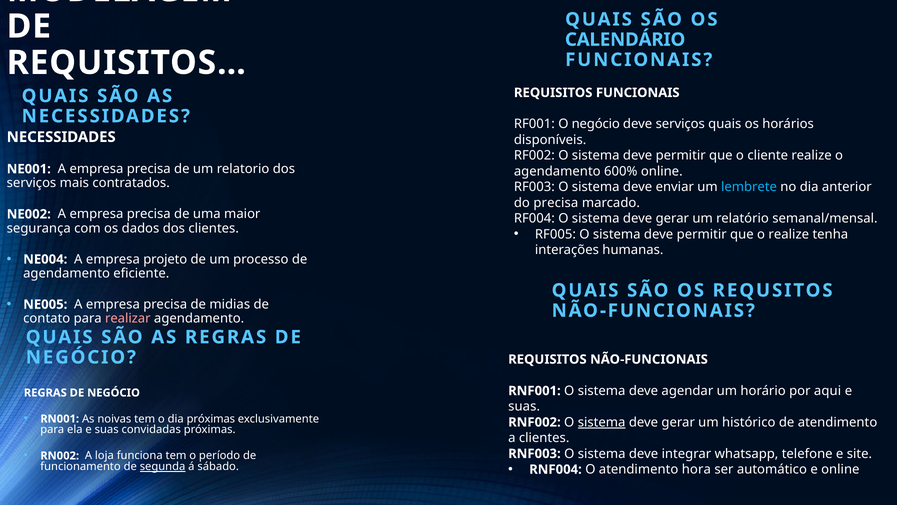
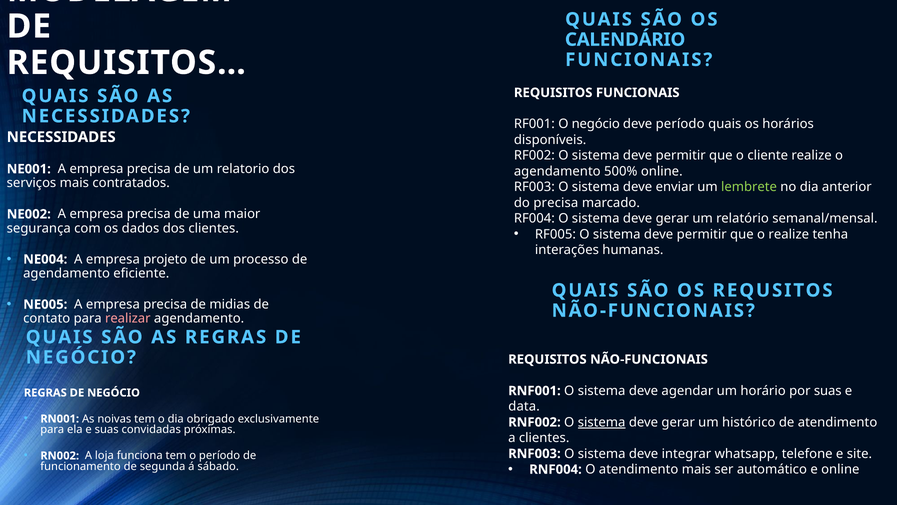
deve serviços: serviços -> período (680, 124)
600%: 600% -> 500% (621, 171)
lembrete colour: light blue -> light green (749, 187)
por aqui: aqui -> suas (828, 391)
suas: suas -> data (524, 406)
dia próximas: próximas -> obrigado (211, 419)
atendimento hora: hora -> mais (696, 469)
segunda underline: present -> none (163, 466)
